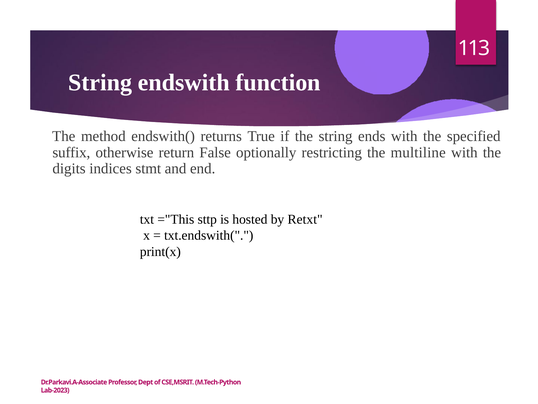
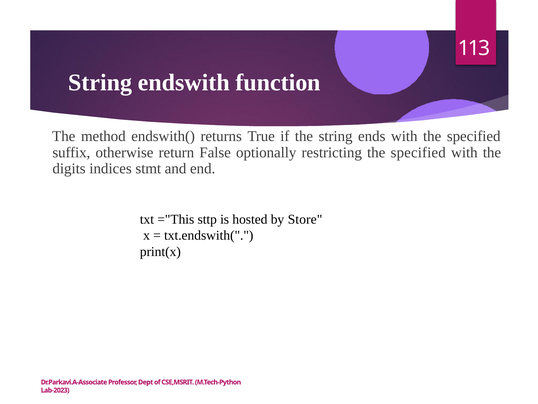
restricting the multiline: multiline -> specified (418, 152)
Retxt: Retxt -> Store (305, 219)
